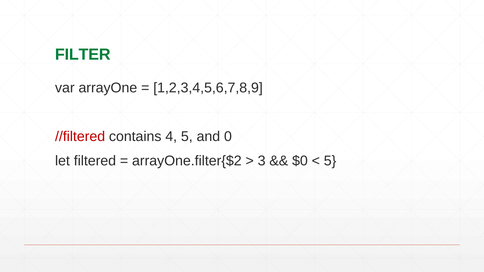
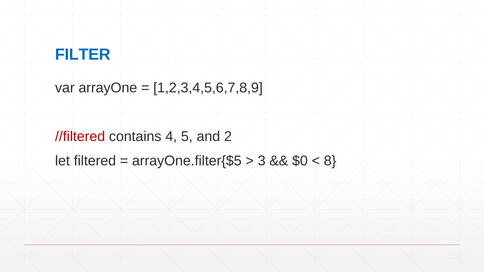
FILTER colour: green -> blue (83, 55)
0: 0 -> 2 (228, 137)
arrayOne.filter{$2: arrayOne.filter{$2 -> arrayOne.filter{$5 (187, 161)
5: 5 -> 8 (330, 161)
